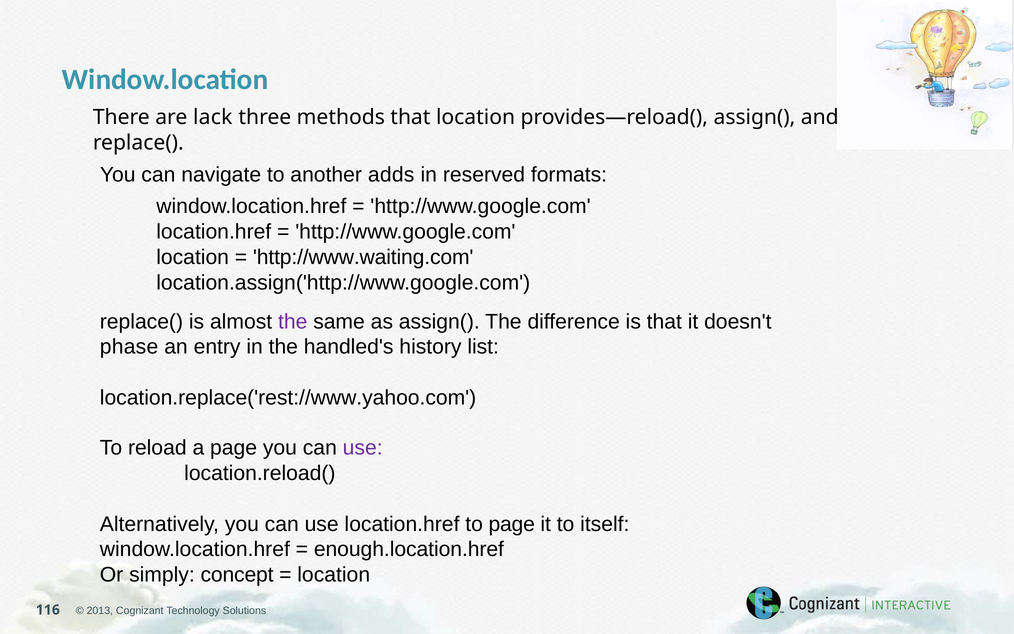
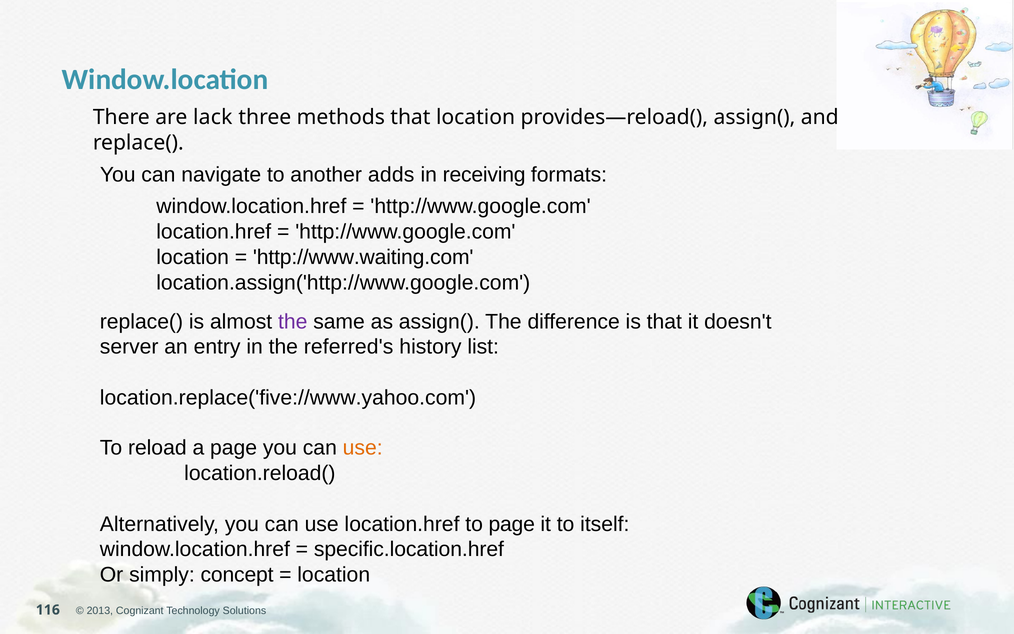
reserved: reserved -> receiving (484, 175)
phase: phase -> server (129, 347)
handled's: handled's -> referred's (349, 347)
location.replace('rest://www.yahoo.com: location.replace('rest://www.yahoo.com -> location.replace('five://www.yahoo.com (288, 397)
use colour: purple -> orange (363, 448)
enough.location.href: enough.location.href -> specific.location.href (409, 549)
